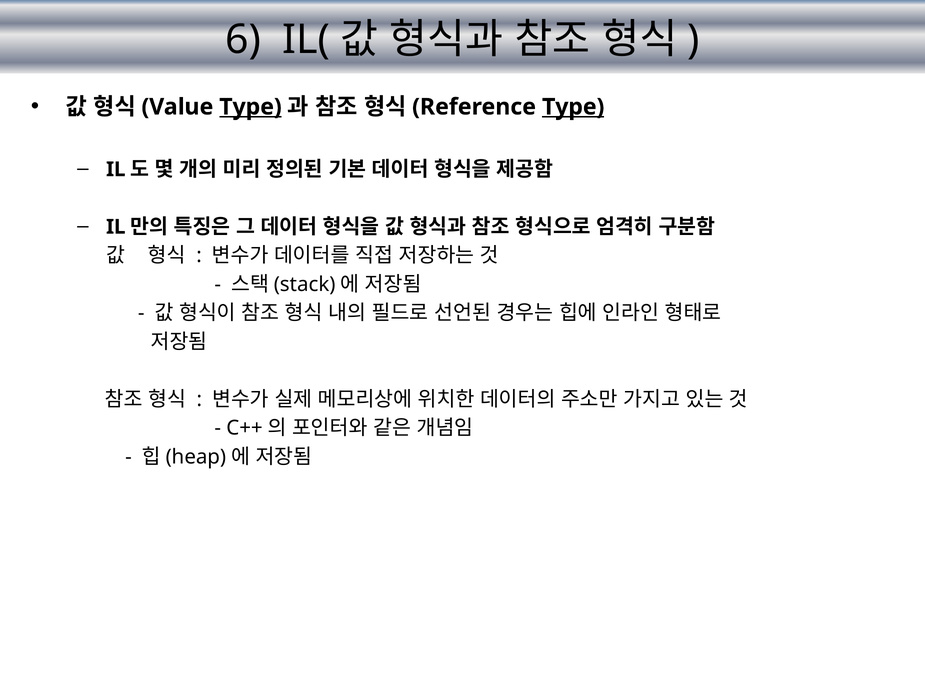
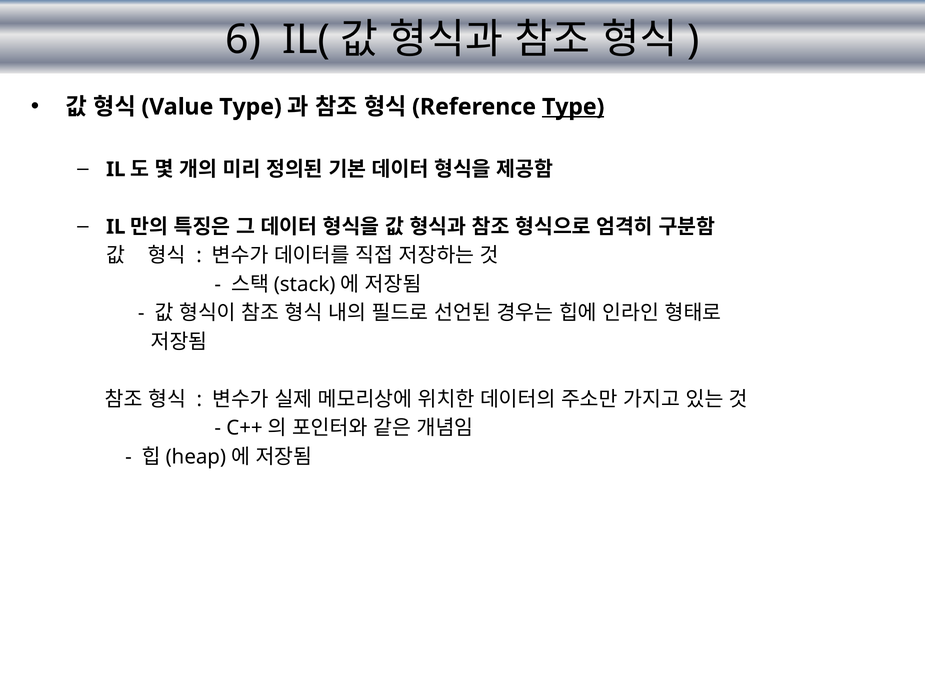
Type underline: present -> none (251, 107)
